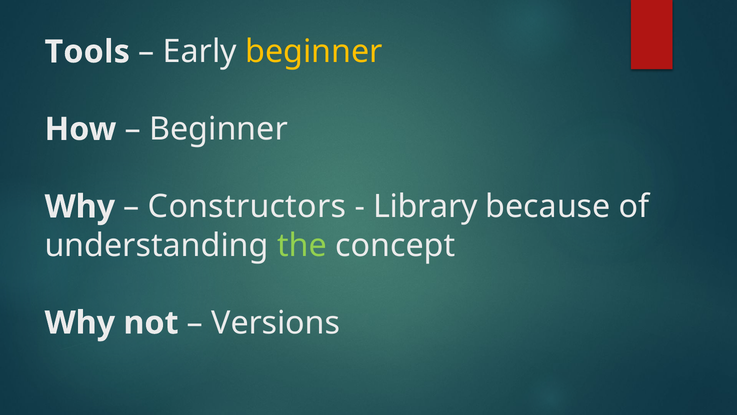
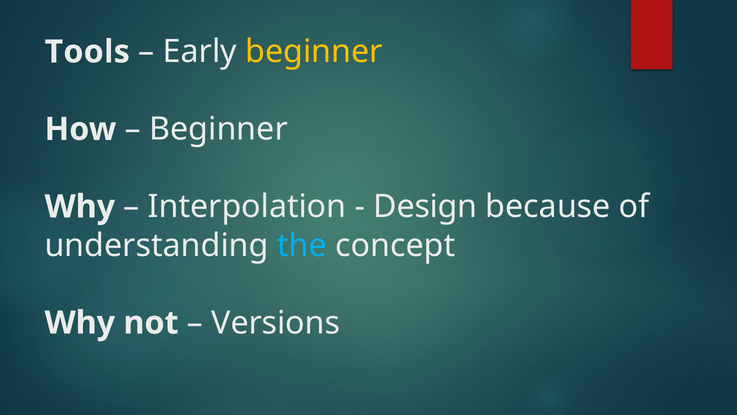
Constructors: Constructors -> Interpolation (247, 207)
Library: Library -> Design (425, 207)
the colour: light green -> light blue (302, 245)
